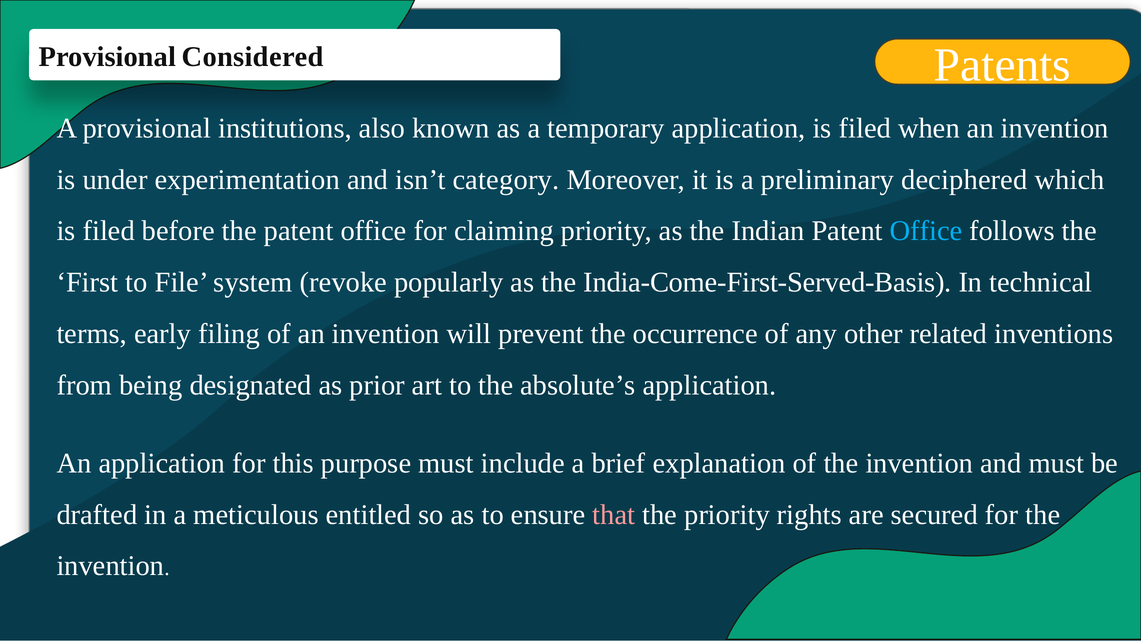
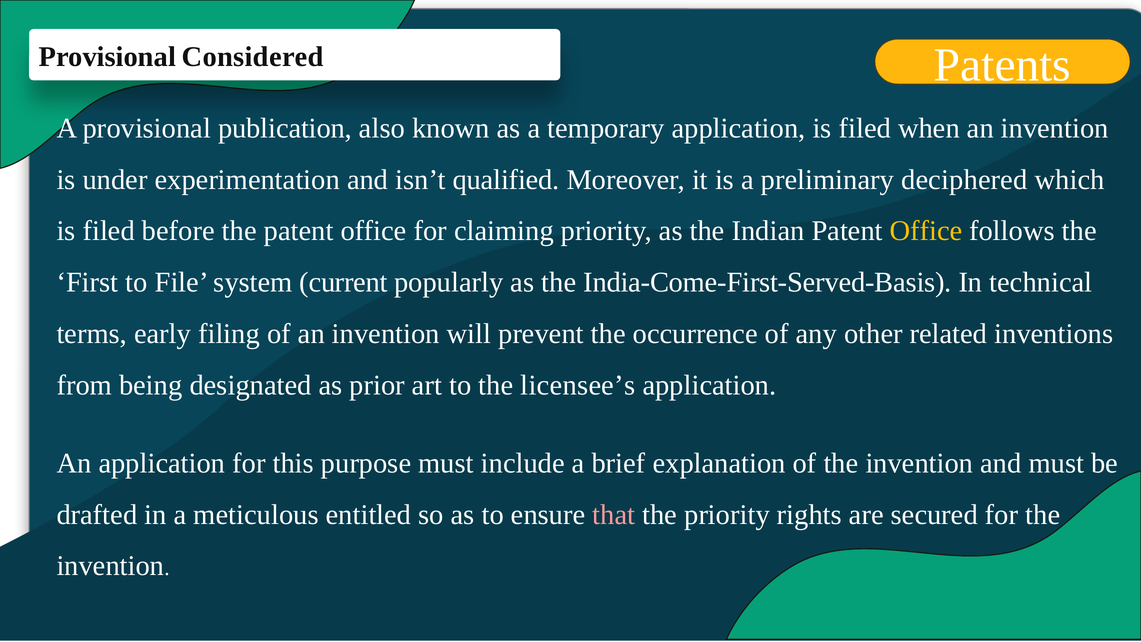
institutions: institutions -> publication (285, 128)
category: category -> qualified (506, 180)
Office colour: light blue -> yellow (926, 231)
revoke: revoke -> current (344, 282)
absolute’s: absolute’s -> licensee’s (578, 385)
